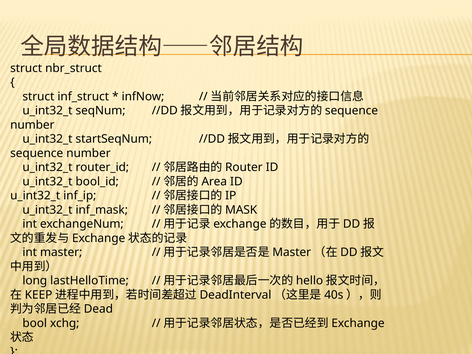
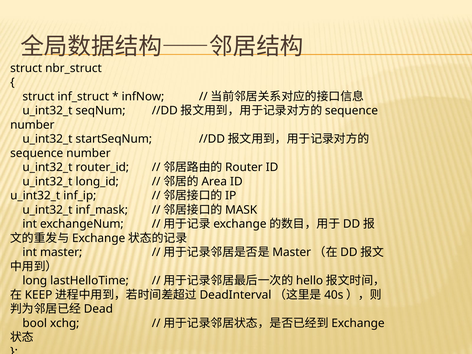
bool_id: bool_id -> long_id (97, 182)
